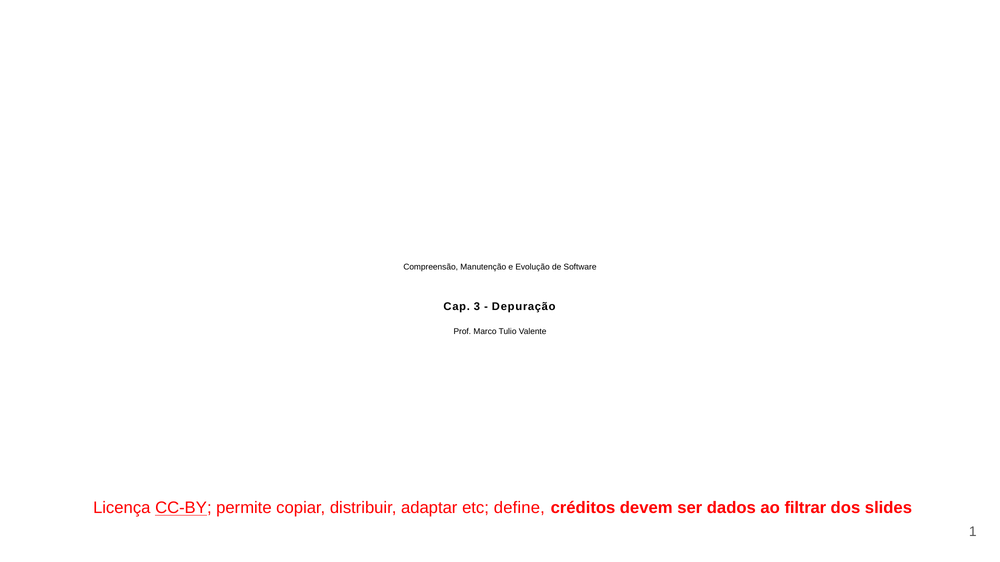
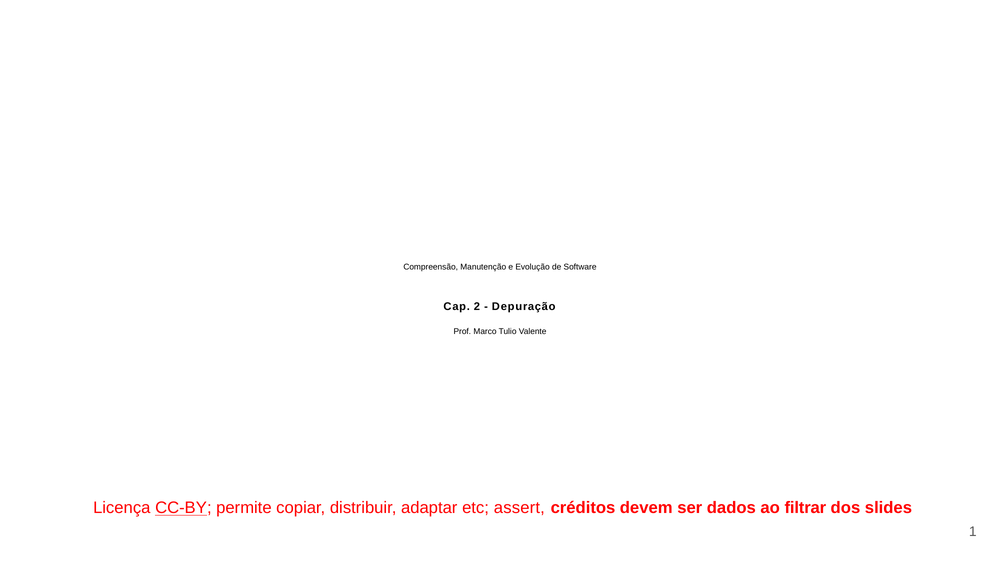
3: 3 -> 2 (477, 307)
define: define -> assert (519, 508)
